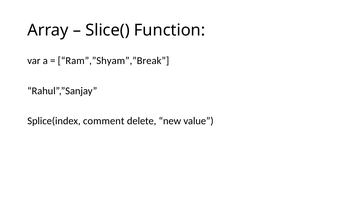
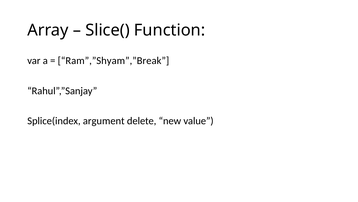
comment: comment -> argument (104, 121)
